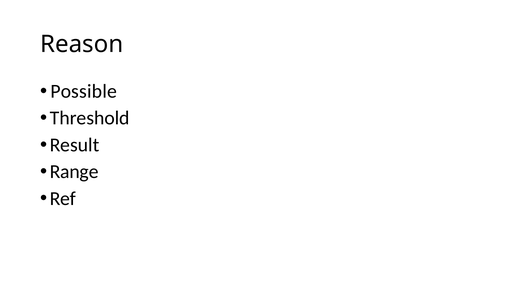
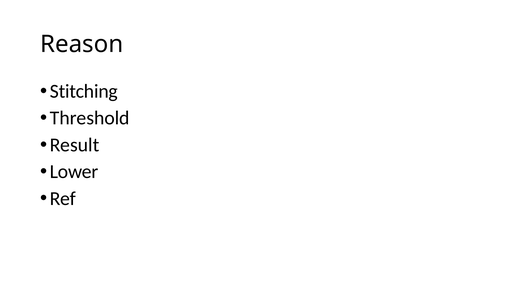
Possible: Possible -> Stitching (84, 91)
Range: Range -> Lower (74, 172)
